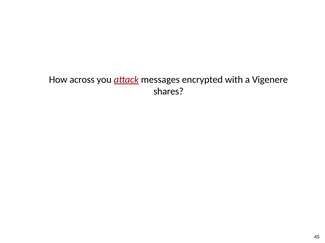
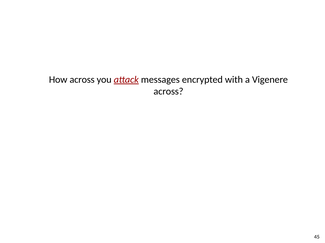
shares: shares -> across (168, 92)
